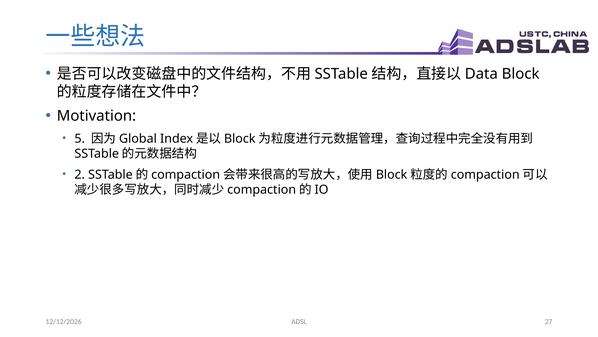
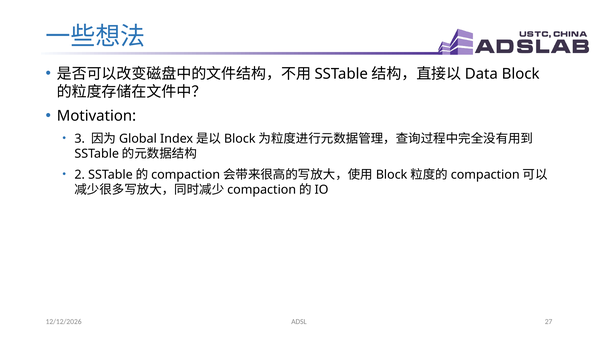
5: 5 -> 3 (80, 138)
